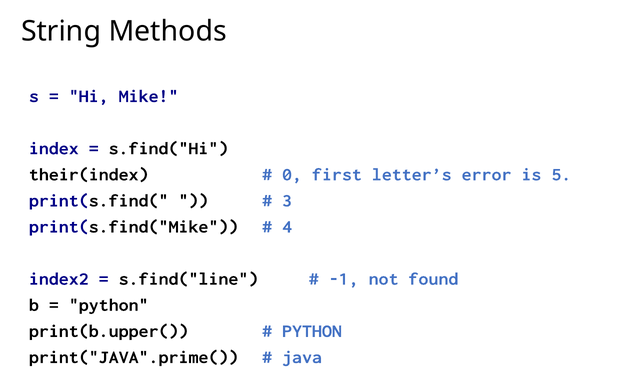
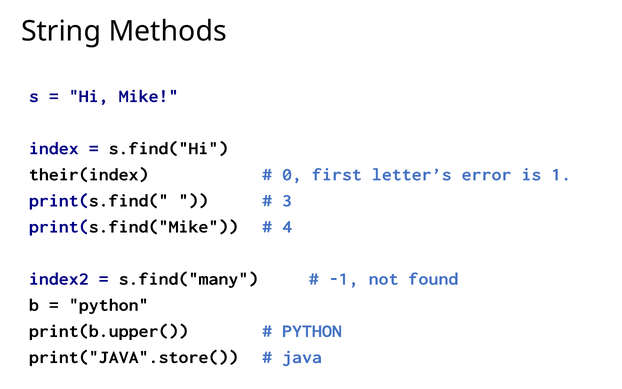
5: 5 -> 1 (561, 174)
s.find("line: s.find("line -> s.find("many (188, 279)
print("JAVA".prime(: print("JAVA".prime( -> print("JAVA".store( (134, 357)
